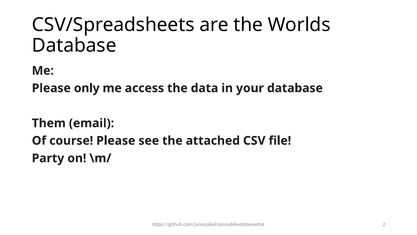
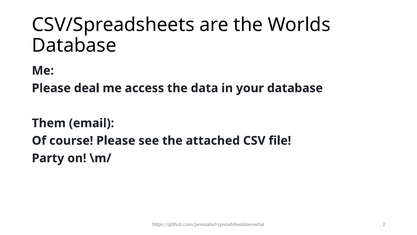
only: only -> deal (87, 88)
